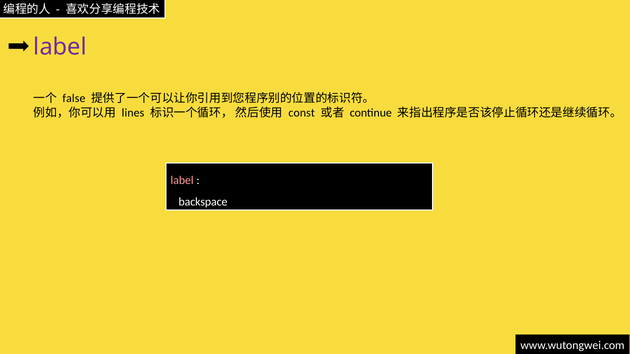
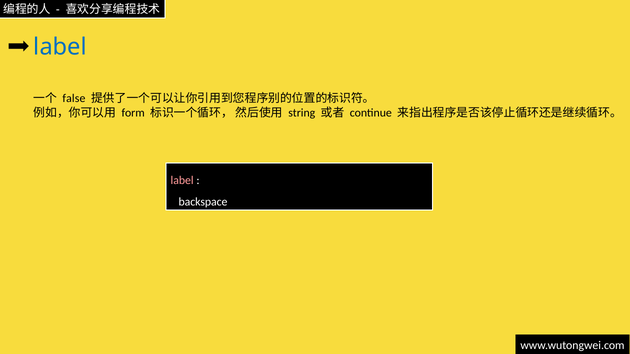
label colour: purple -> blue (60, 47)
lines: lines -> form (133, 113)
const: const -> string (302, 113)
